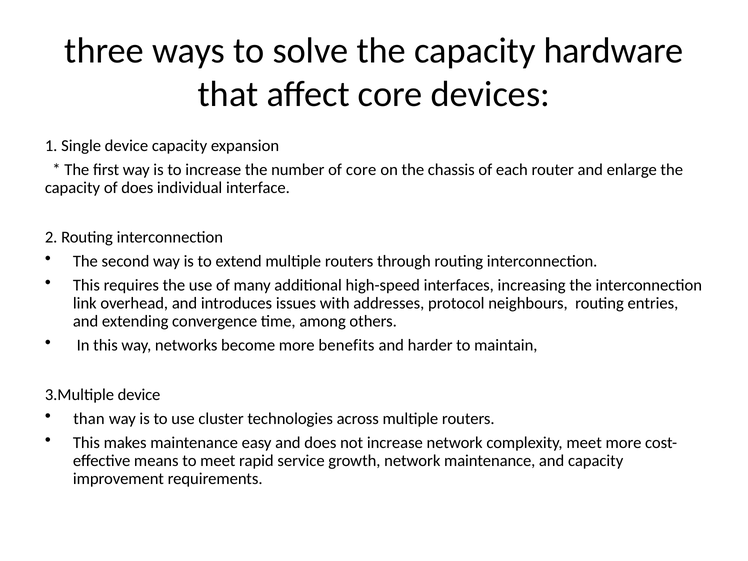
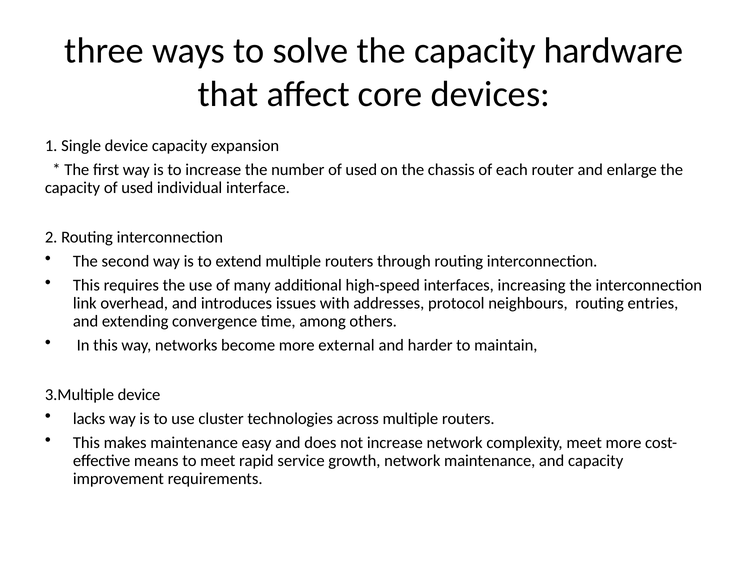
number of core: core -> used (361, 170)
capacity of does: does -> used (137, 188)
benefits: benefits -> external (346, 345)
than: than -> lacks (89, 419)
